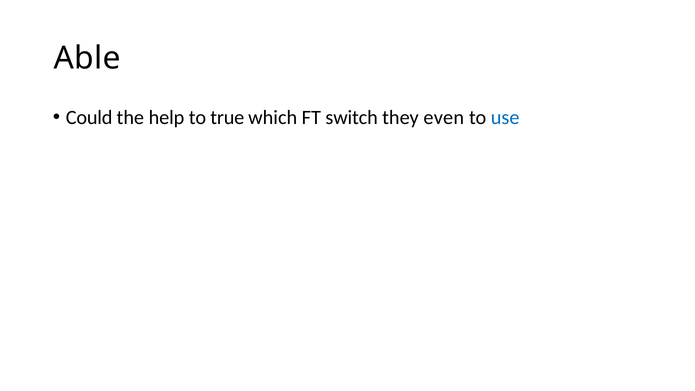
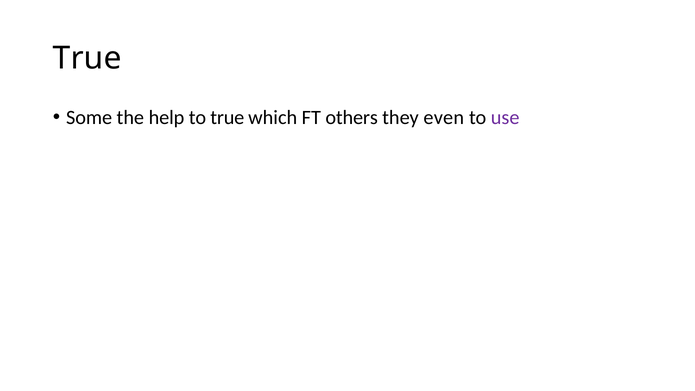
Able: Able -> True (87, 58)
Could: Could -> Some (89, 118)
switch: switch -> others (352, 118)
use colour: blue -> purple (505, 118)
